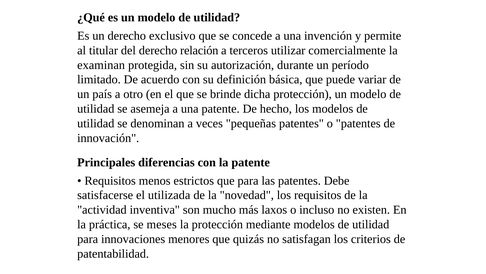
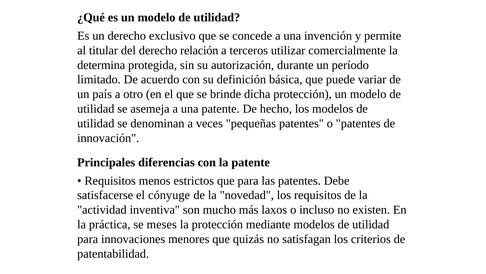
examinan: examinan -> determina (101, 65)
utilizada: utilizada -> cónyuge (169, 195)
